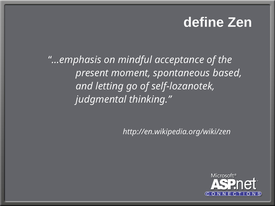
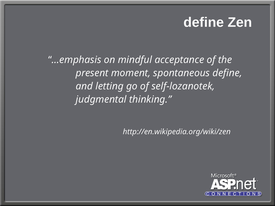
spontaneous based: based -> define (227, 73)
